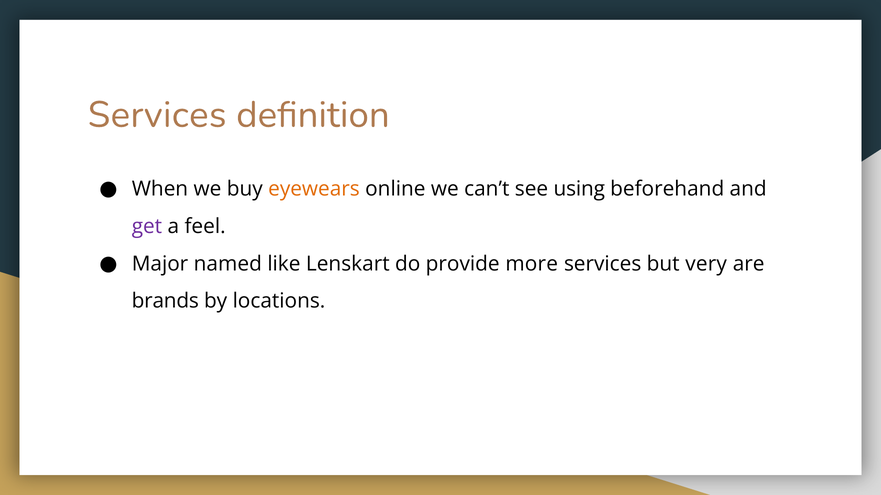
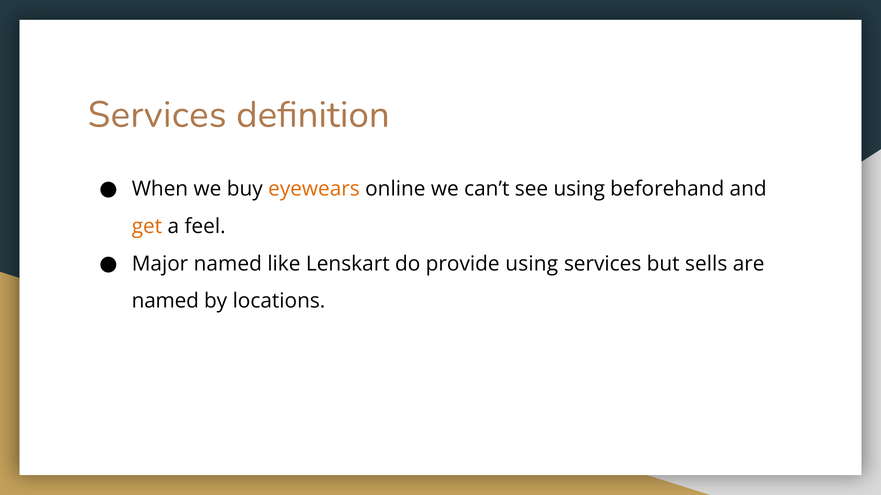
get colour: purple -> orange (147, 226)
provide more: more -> using (532, 264)
very: very -> sells (706, 264)
brands: brands -> named (165, 301)
